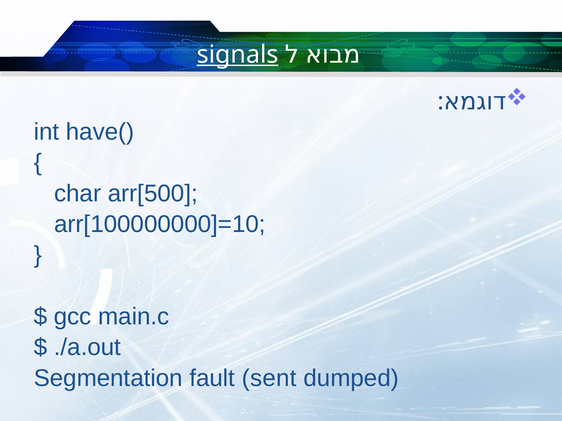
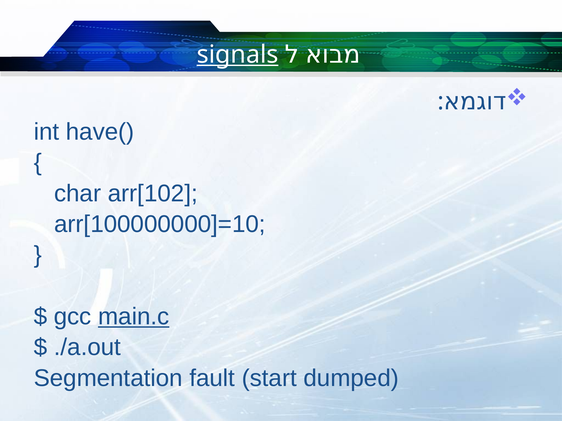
arr[500: arr[500 -> arr[102 (153, 194)
main.c underline: none -> present (134, 317)
sent: sent -> start (269, 379)
